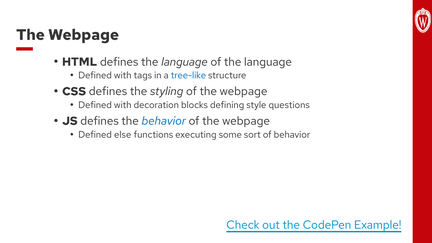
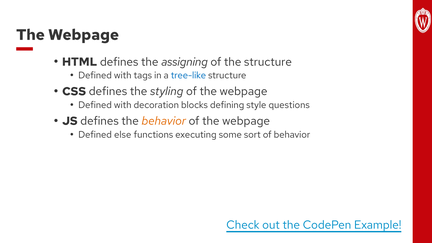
defines the language: language -> assigning (185, 62)
of the language: language -> structure (268, 62)
behavior colour: blue -> orange (164, 121)
